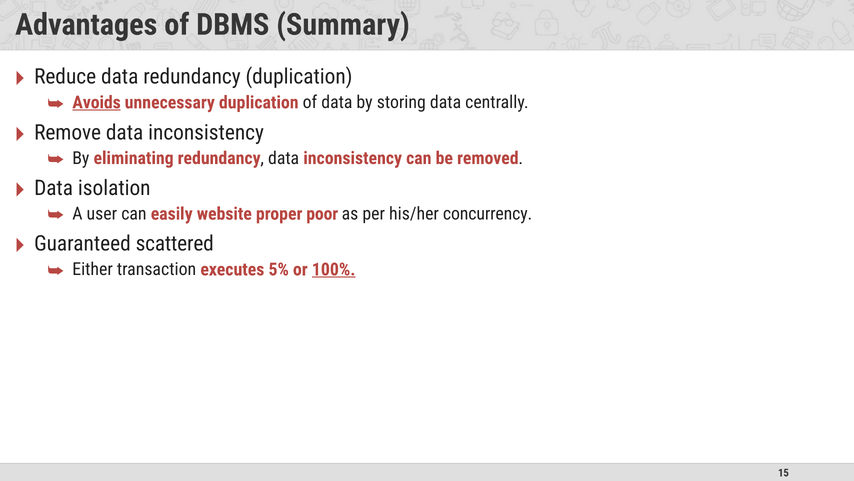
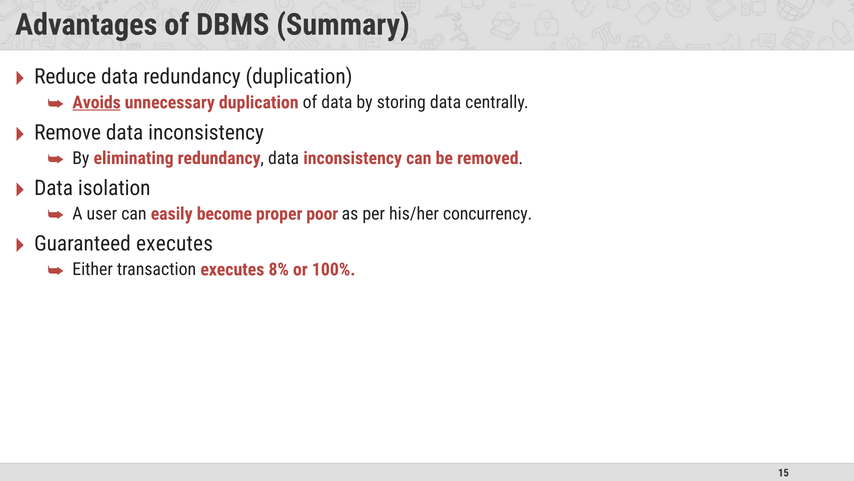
website: website -> become (224, 214)
Guaranteed scattered: scattered -> executes (175, 244)
5%: 5% -> 8% (279, 269)
100% underline: present -> none (334, 269)
